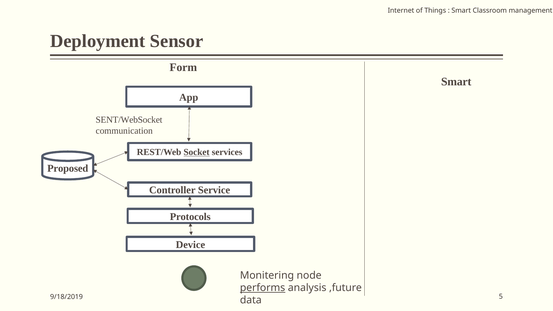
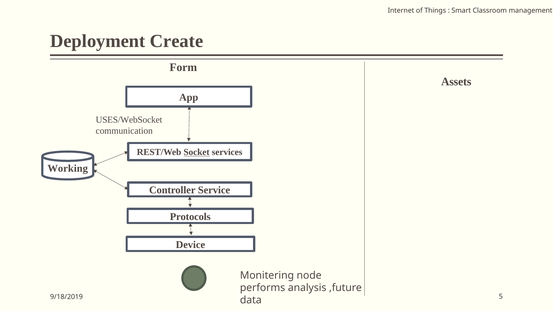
Sensor: Sensor -> Create (177, 41)
Smart: Smart -> Assets (456, 82)
SENT/WebSocket: SENT/WebSocket -> USES/WebSocket (129, 120)
Proposed: Proposed -> Working (68, 169)
performs underline: present -> none (263, 288)
